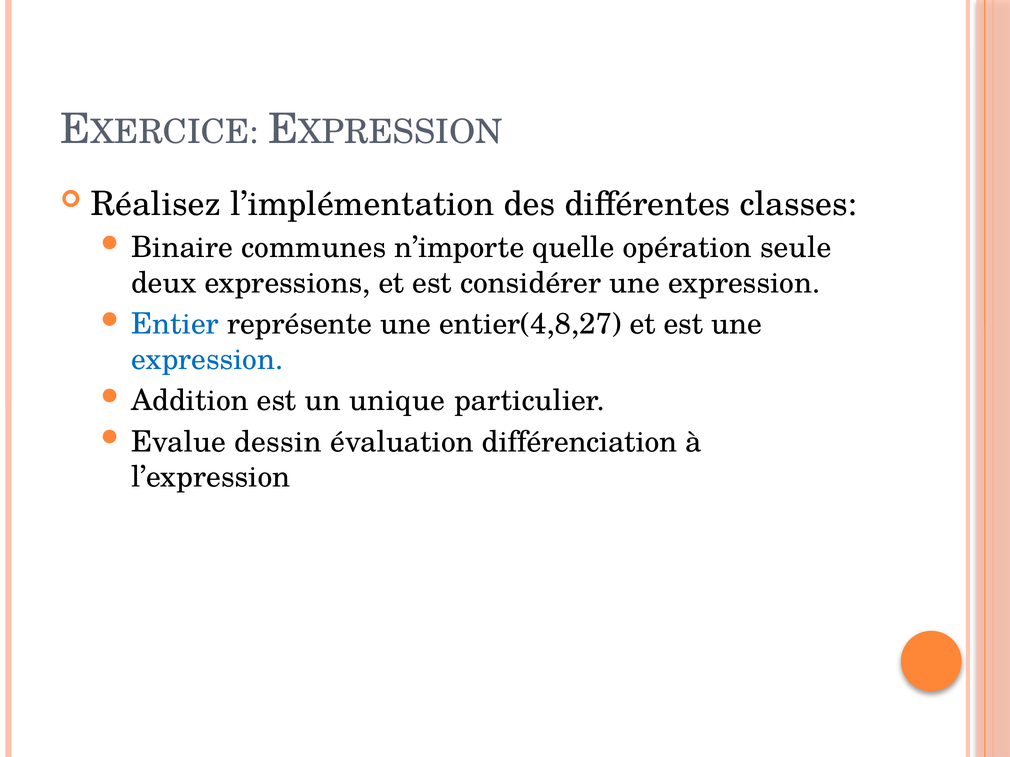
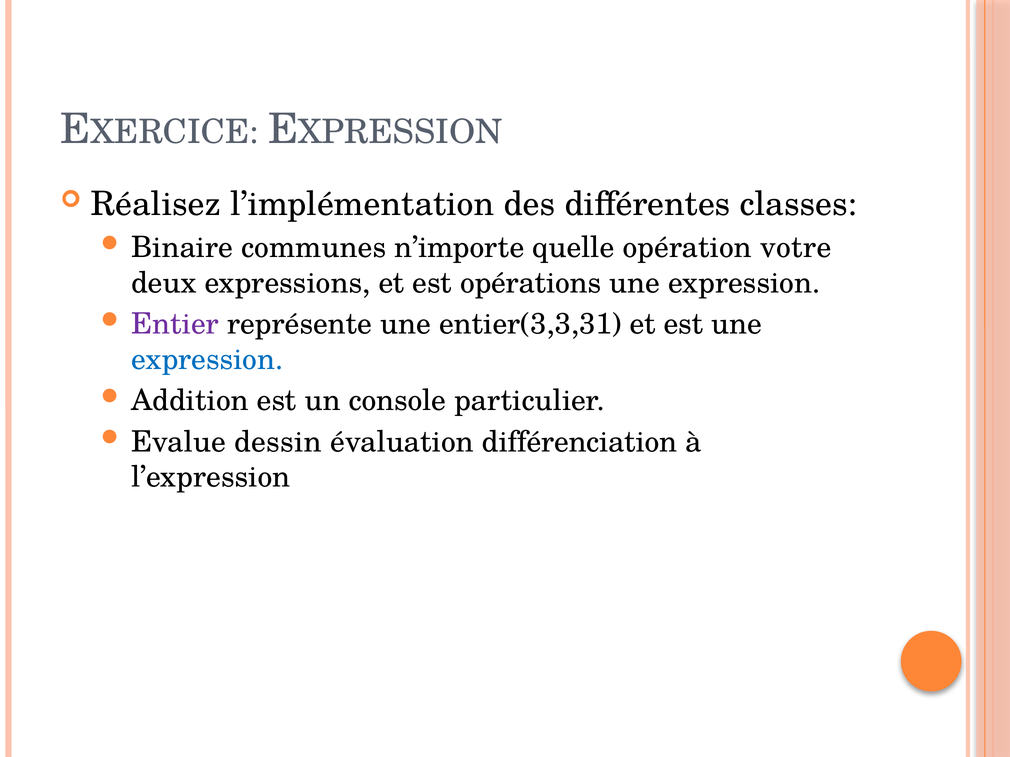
seule: seule -> votre (796, 248)
considérer: considérer -> opérations (531, 283)
Entier colour: blue -> purple (175, 324)
entier(4,8,27: entier(4,8,27 -> entier(3,3,31 (530, 324)
unique: unique -> console (397, 401)
